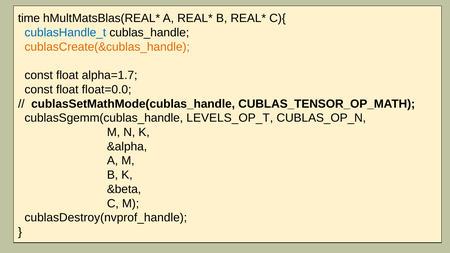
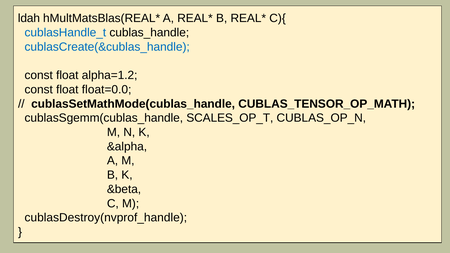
time: time -> ldah (29, 18)
cublasCreate(&cublas_handle colour: orange -> blue (107, 47)
alpha=1.7: alpha=1.7 -> alpha=1.2 (110, 75)
LEVELS_OP_T: LEVELS_OP_T -> SCALES_OP_T (230, 118)
